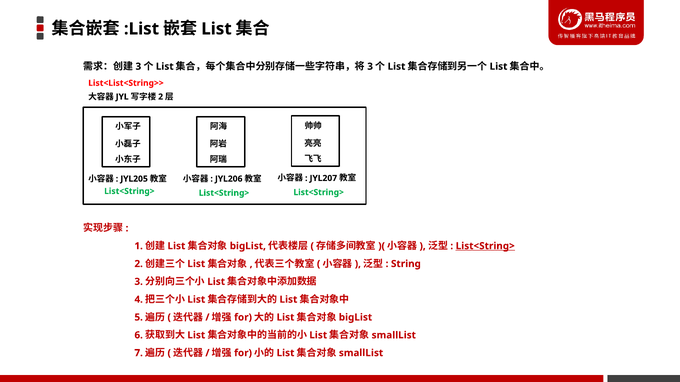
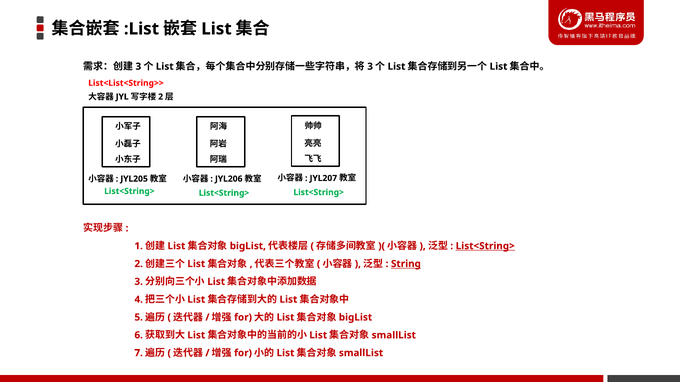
String underline: none -> present (406, 264)
